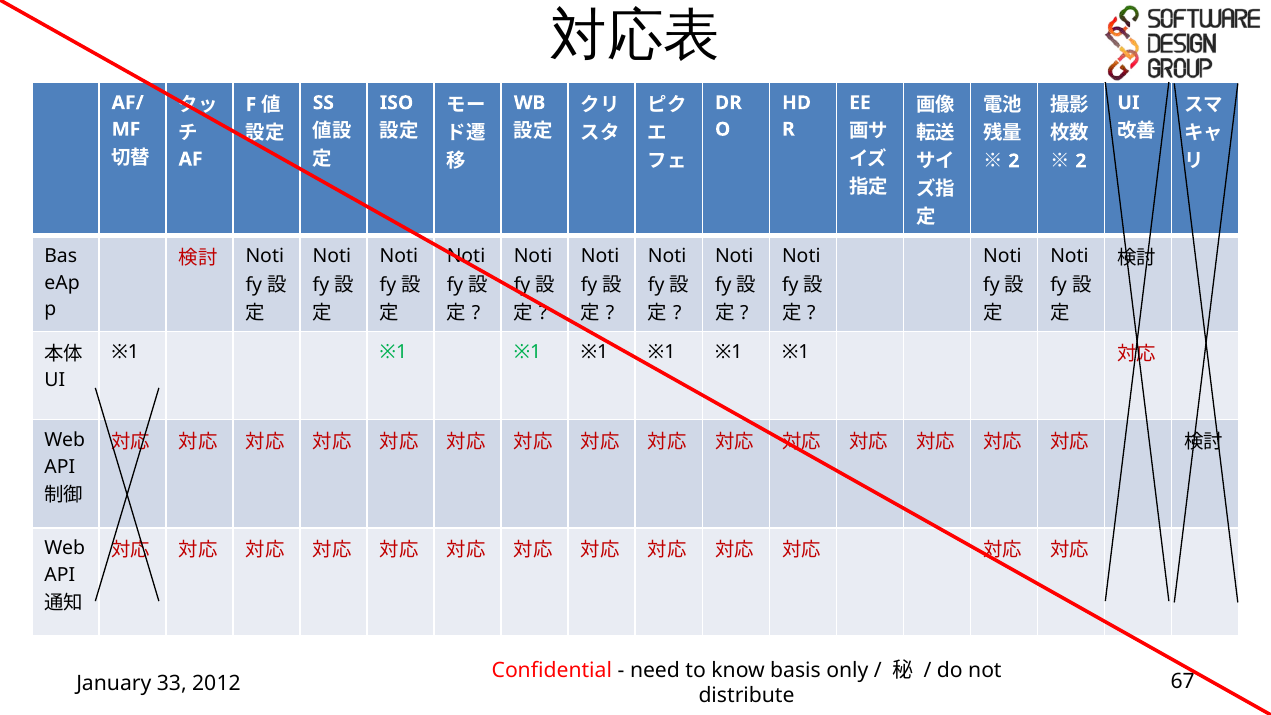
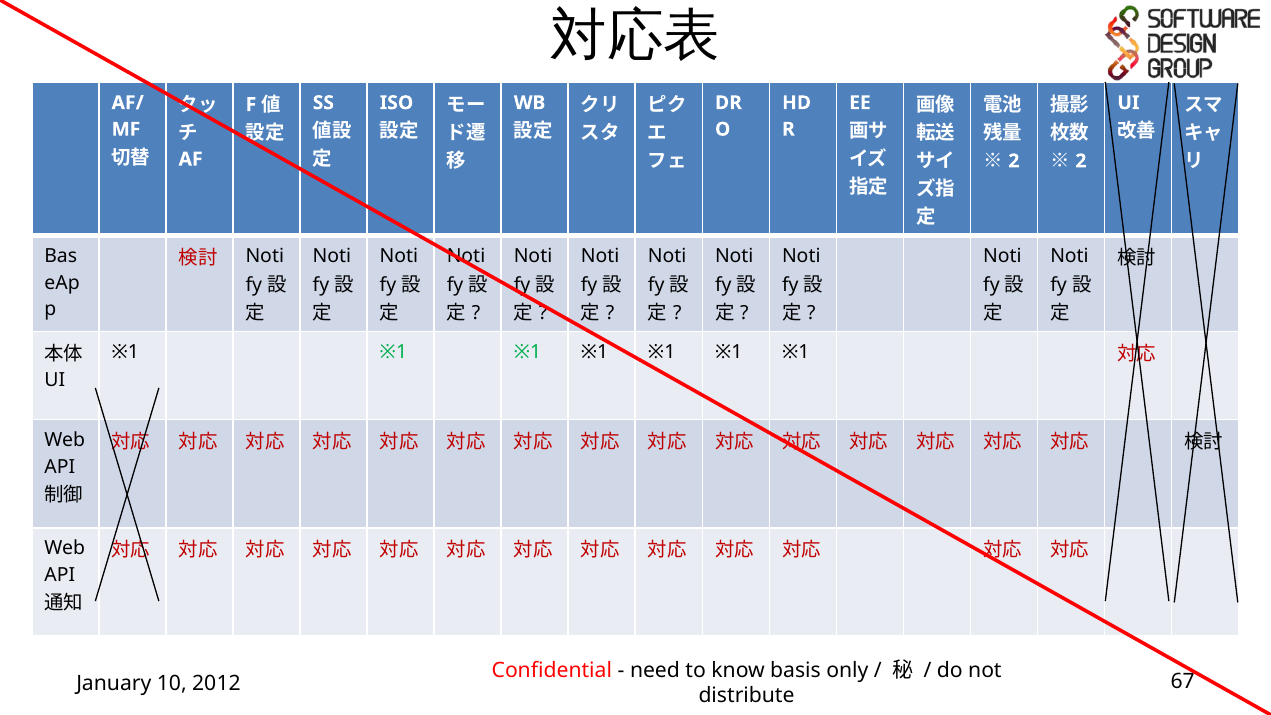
33: 33 -> 10 (172, 683)
